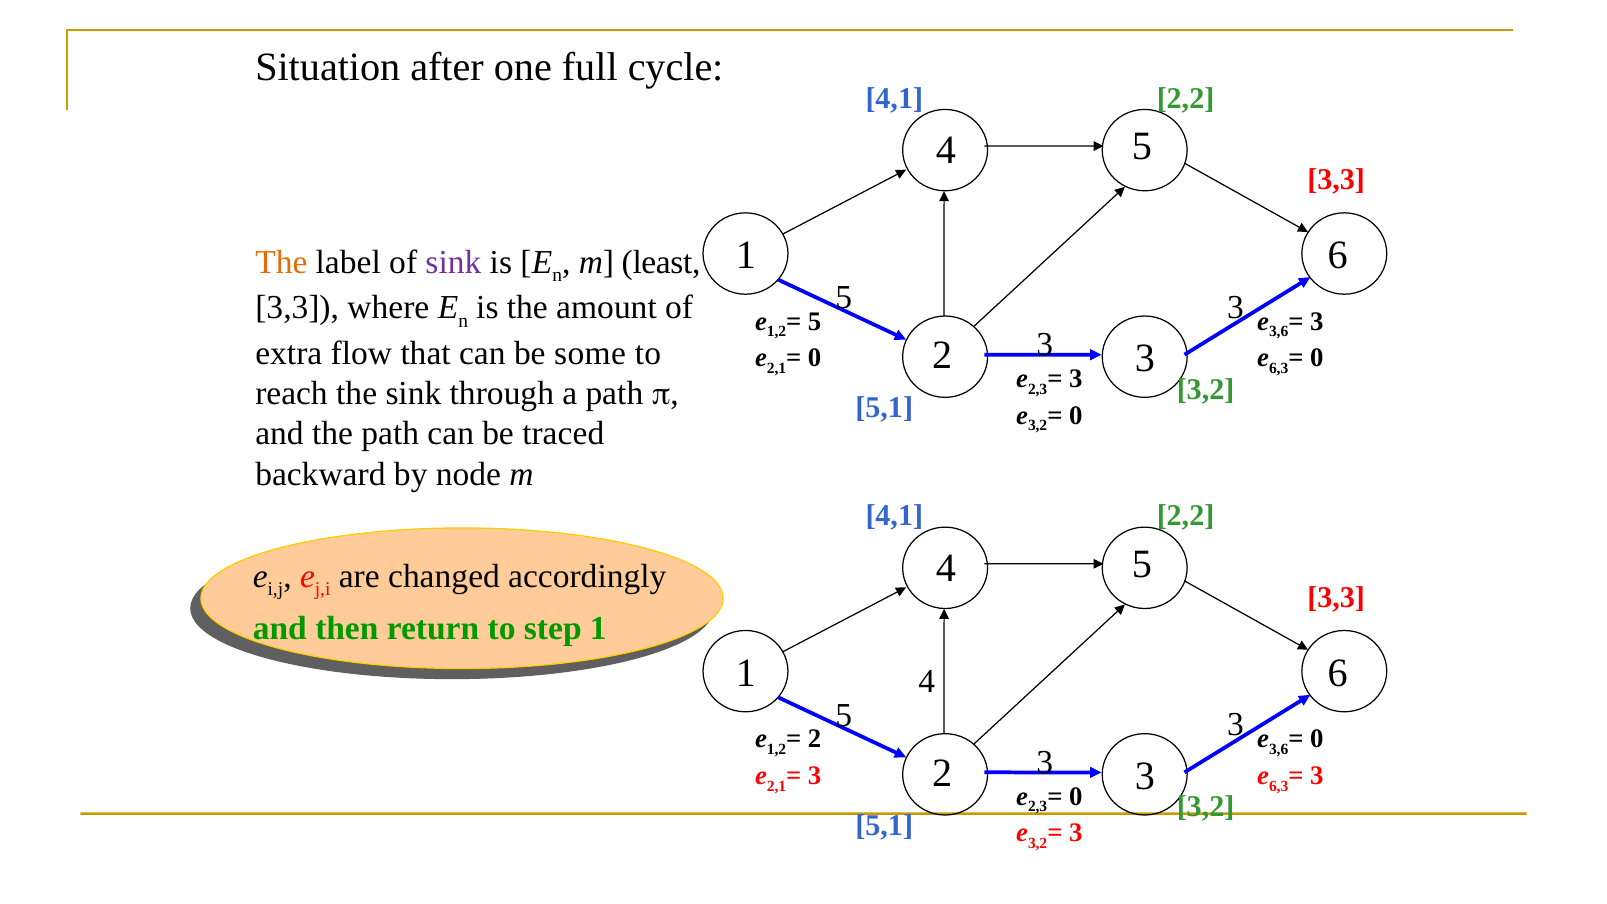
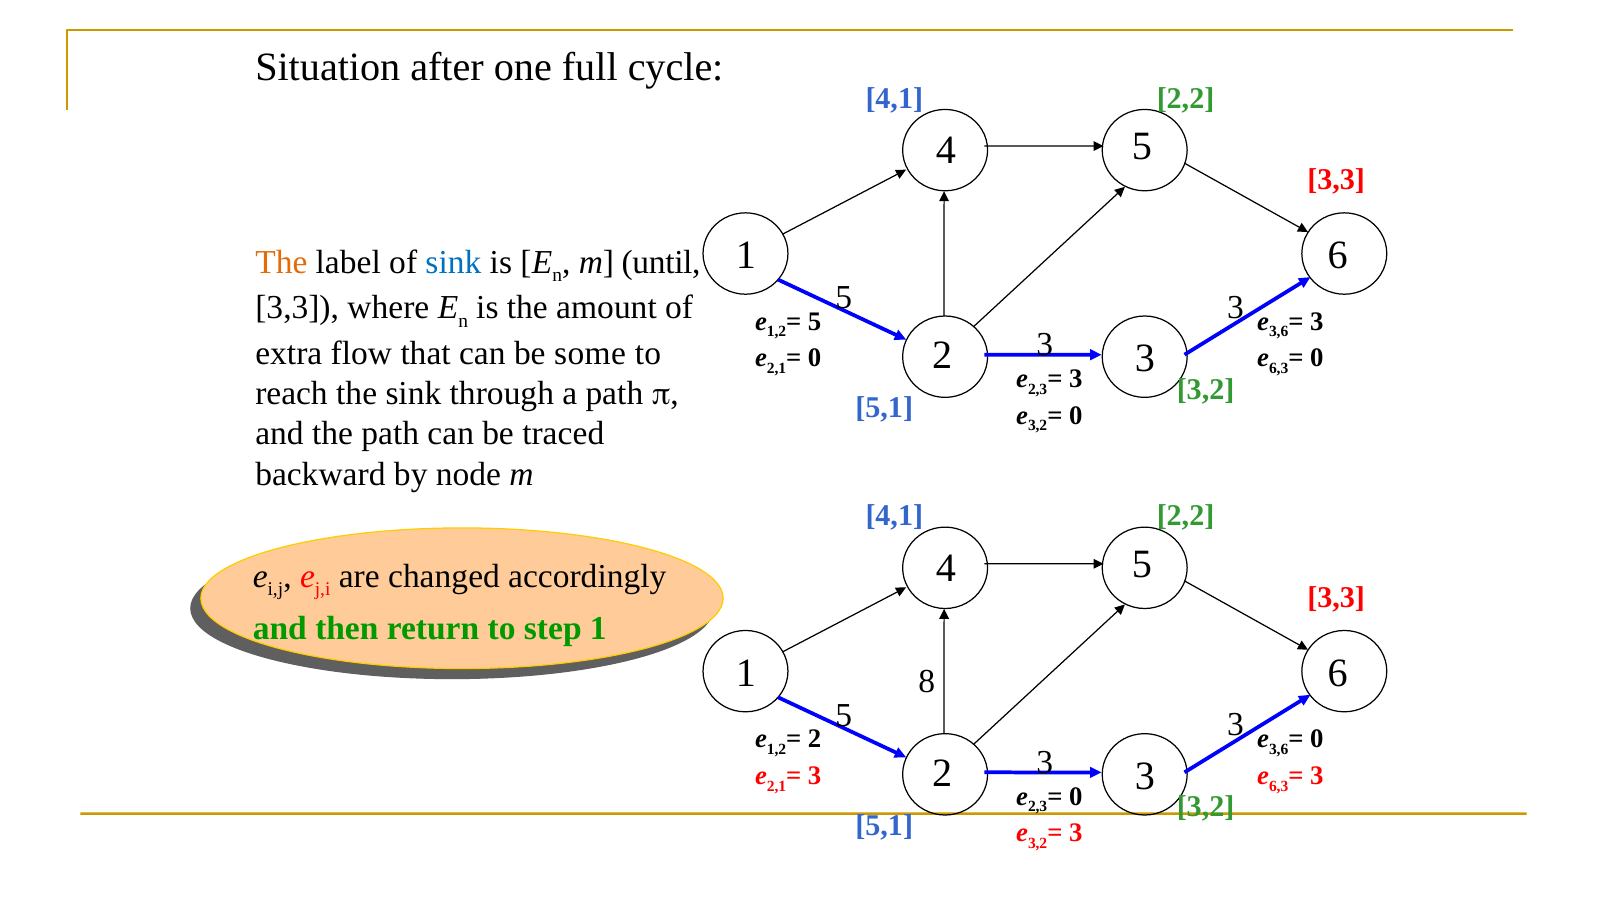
sink colour: purple -> blue (453, 262)
least: least -> until (661, 262)
1 4: 4 -> 8 (927, 682)
